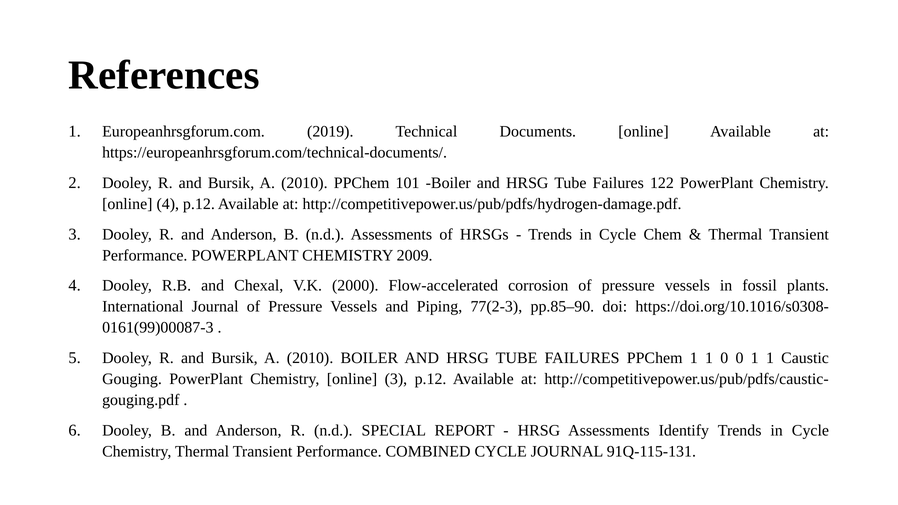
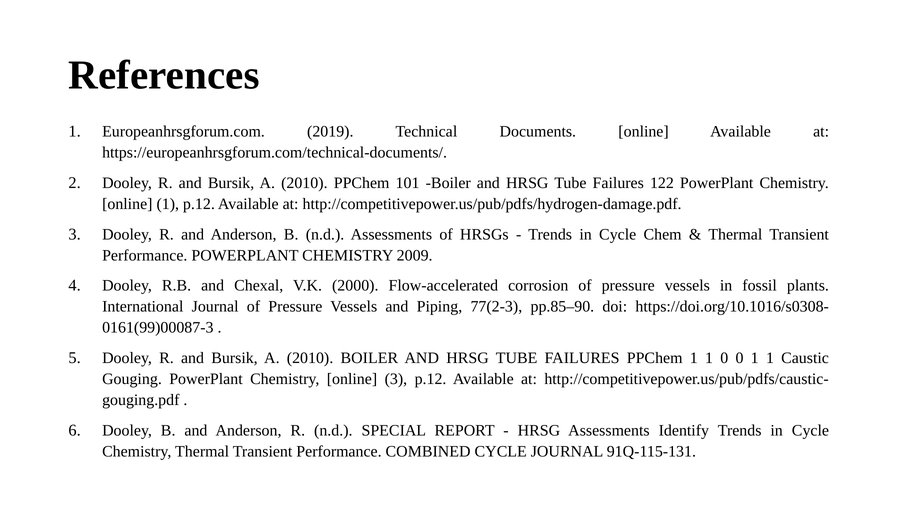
online 4: 4 -> 1 (168, 204)
